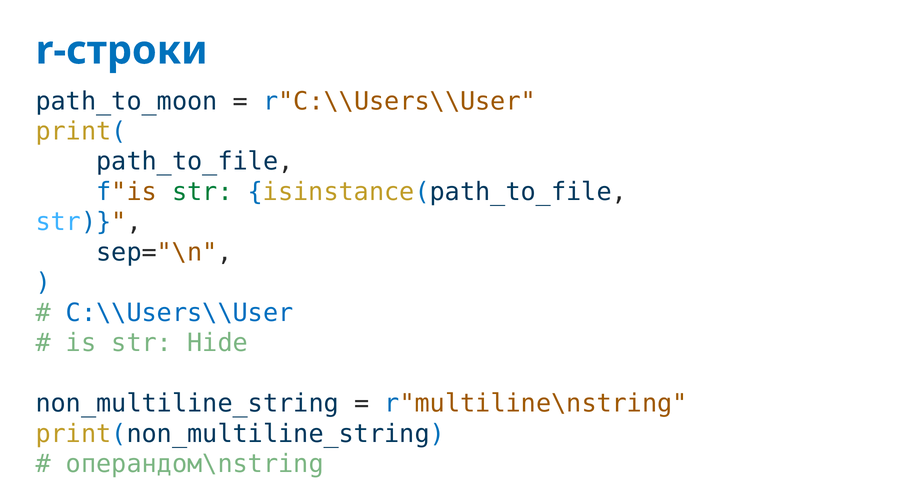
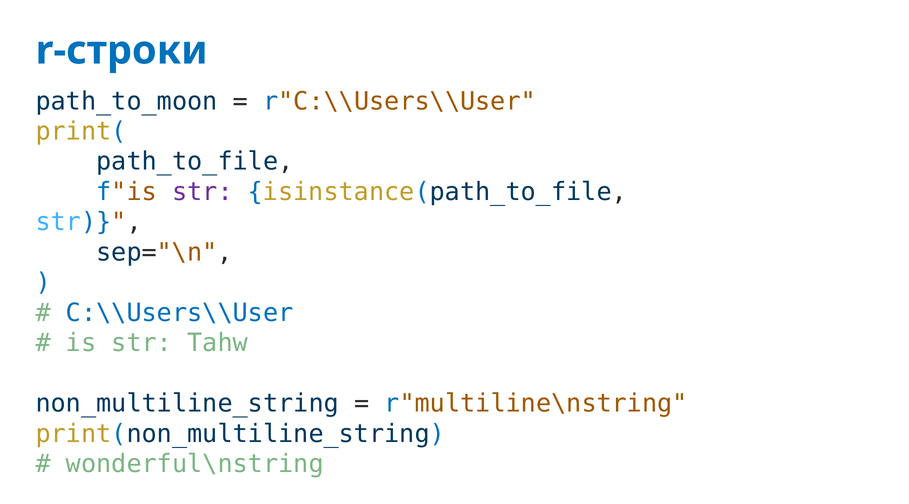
str colour: green -> purple (202, 192)
Hide: Hide -> Tahw (218, 343)
операндом\nstring: операндом\nstring -> wonderful\nstring (195, 464)
